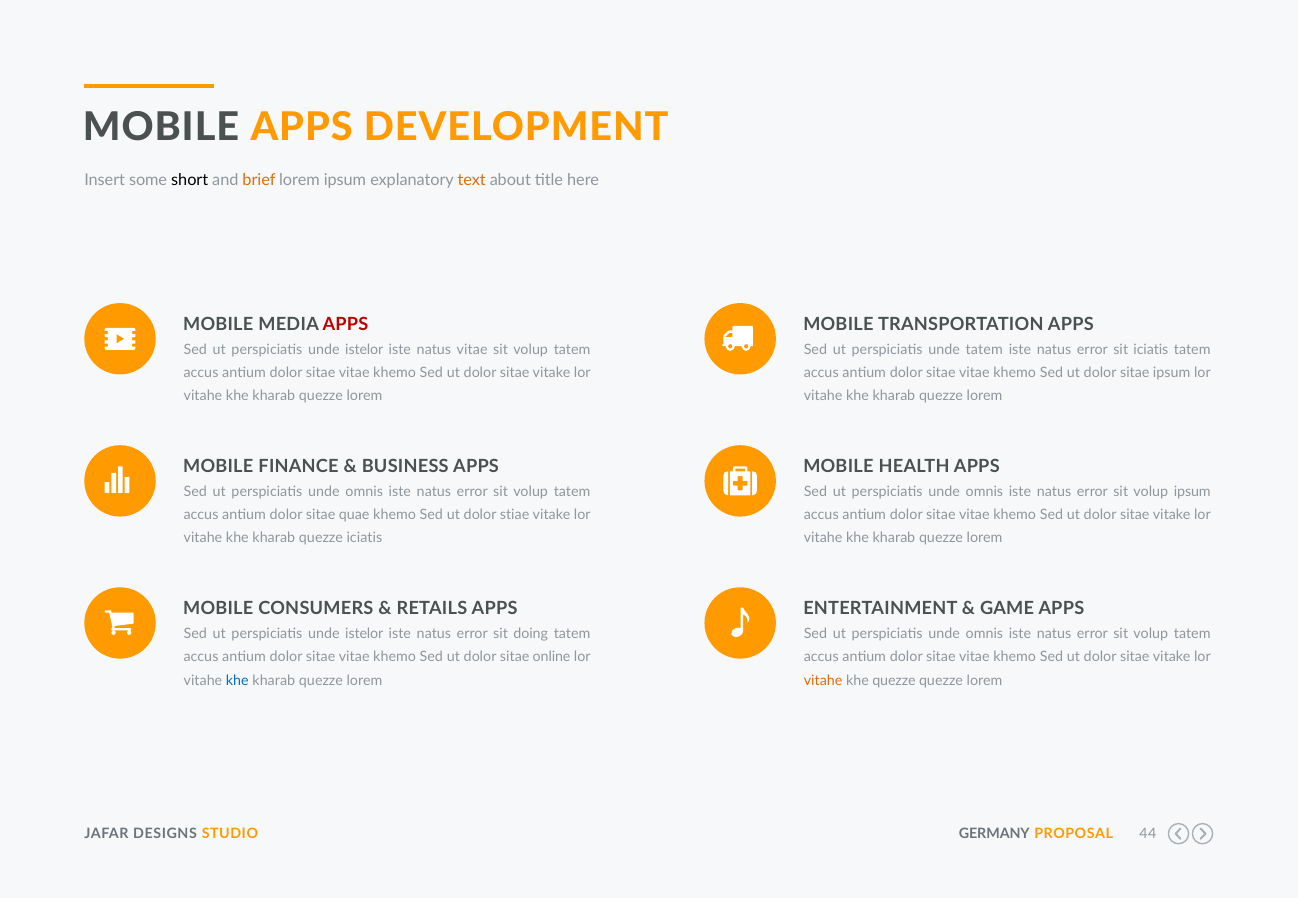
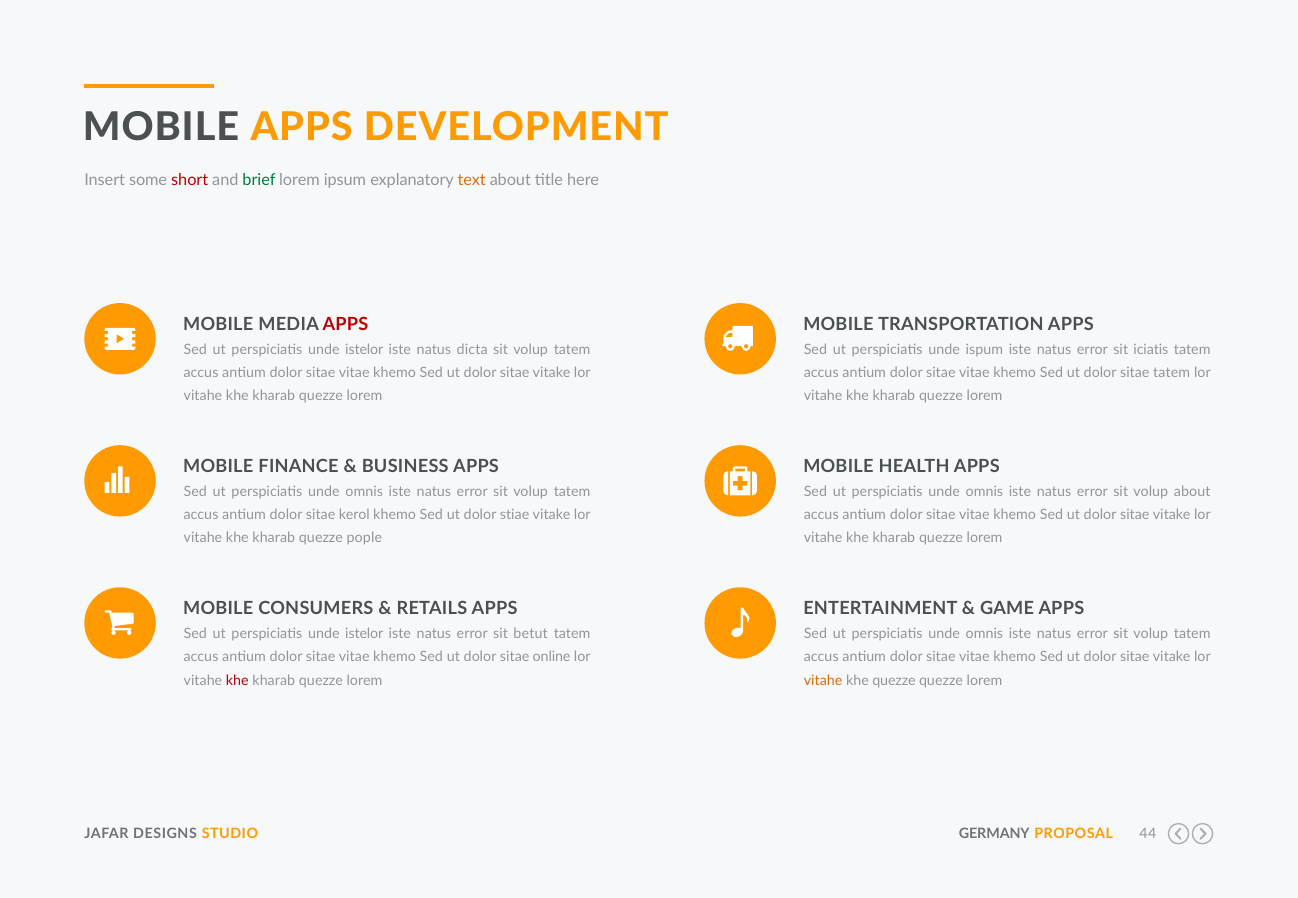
short colour: black -> red (190, 181)
brief colour: orange -> green (259, 181)
natus vitae: vitae -> dicta (472, 350)
unde tatem: tatem -> ispum (984, 350)
sitae ipsum: ipsum -> tatem (1172, 373)
volup ipsum: ipsum -> about (1192, 492)
quae: quae -> kerol (354, 515)
quezze iciatis: iciatis -> pople (364, 539)
doing: doing -> betut (531, 634)
khe colour: blue -> red (237, 681)
